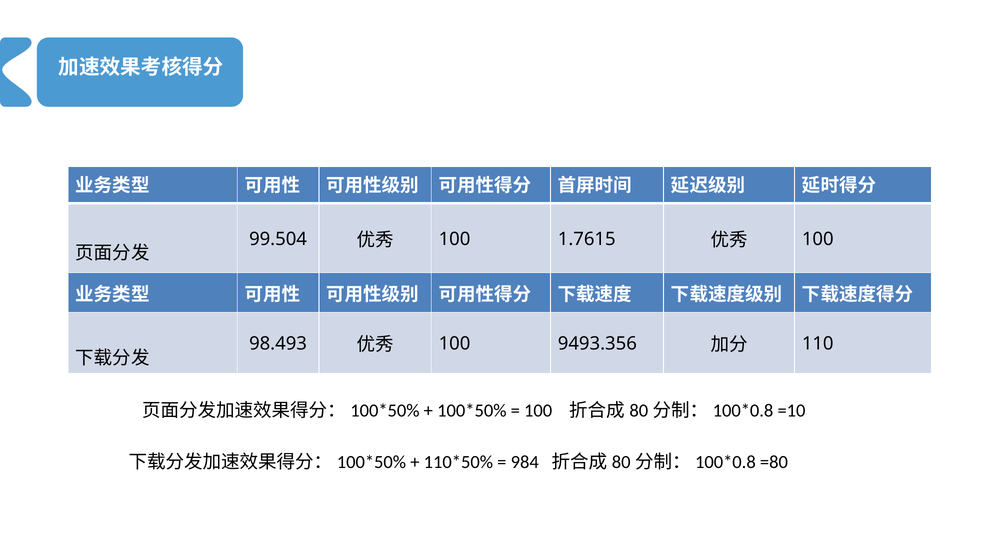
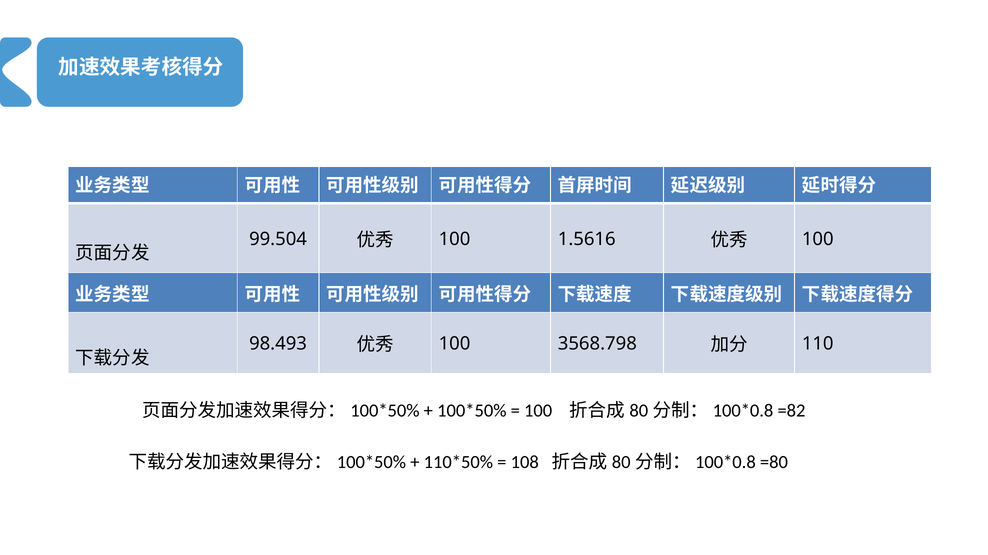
1.7615: 1.7615 -> 1.5616 (587, 239)
9493.356: 9493.356 -> 3568.798 (597, 344)
=10: =10 -> =82 (791, 411)
984: 984 -> 108 (525, 463)
